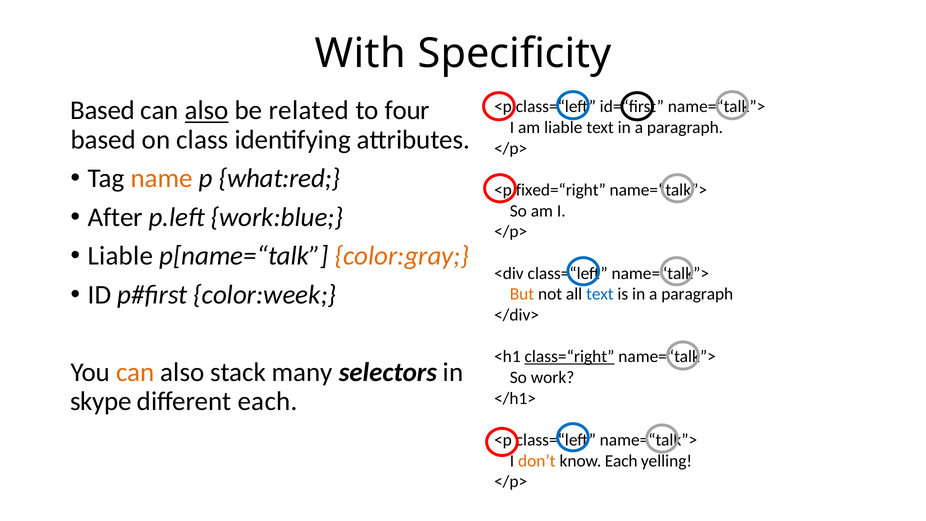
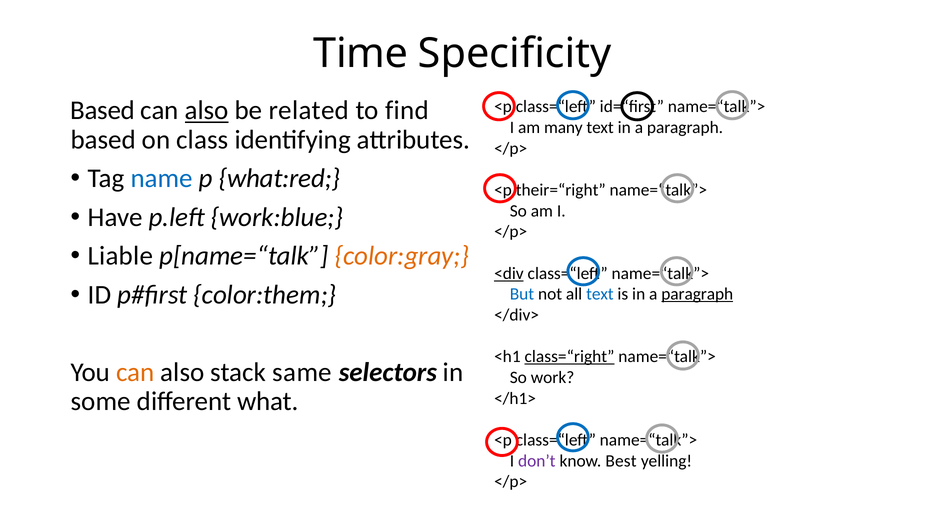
With: With -> Time (361, 53)
four: four -> find (407, 110)
am liable: liable -> many (563, 127)
name colour: orange -> blue (162, 178)
fixed=“right: fixed=“right -> their=“right (561, 190)
After: After -> Have (115, 217)
<div underline: none -> present (509, 273)
color:week: color:week -> color:them (265, 295)
But colour: orange -> blue (522, 294)
paragraph underline: none -> present (697, 294)
many: many -> same (302, 372)
skype: skype -> some (101, 401)
different each: each -> what (268, 401)
don’t colour: orange -> purple (537, 461)
know Each: Each -> Best (621, 461)
